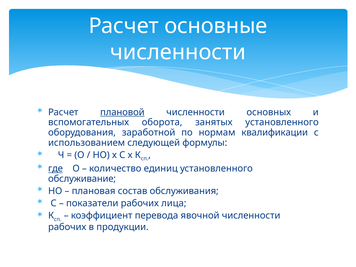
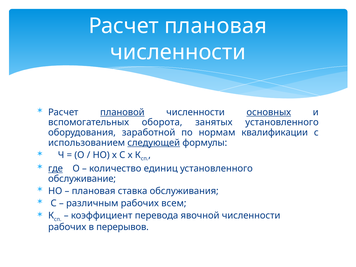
Расчет основные: основные -> плановая (216, 26)
основных underline: none -> present (269, 112)
следующей underline: none -> present (154, 143)
состав: состав -> ставка (133, 191)
показатели: показатели -> различным (92, 203)
лица: лица -> всем (174, 203)
продукции: продукции -> перерывов (123, 227)
